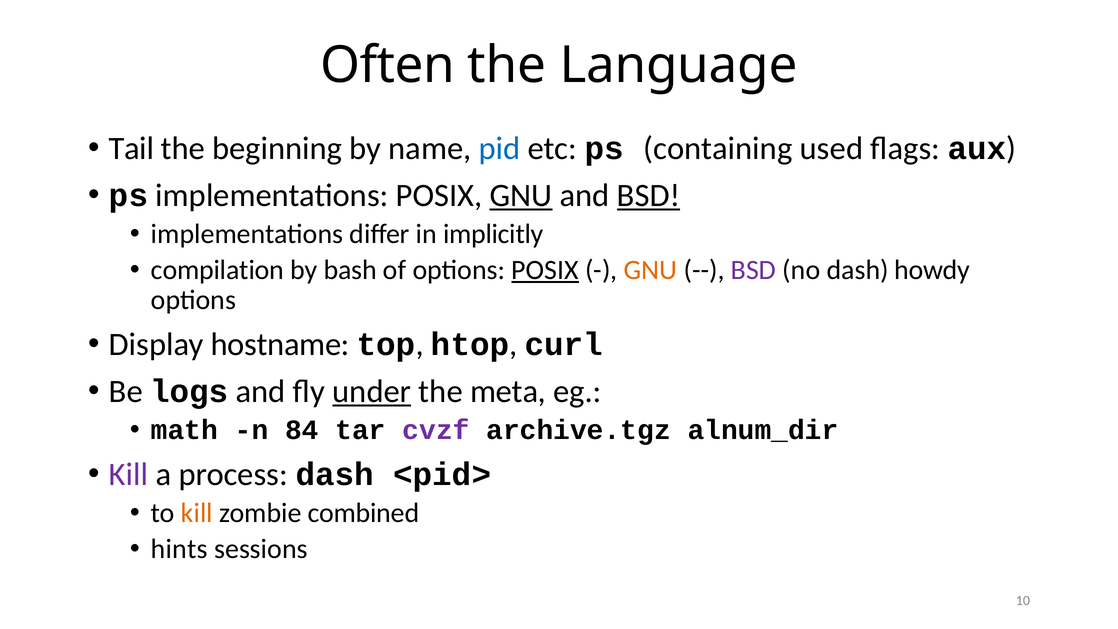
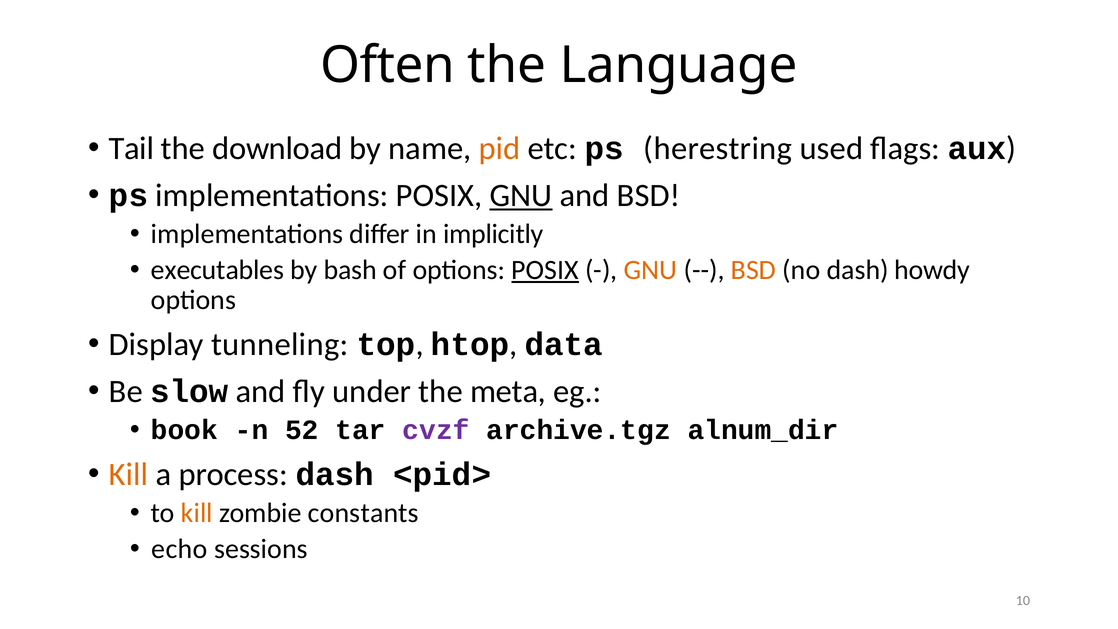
beginning: beginning -> download (277, 148)
pid colour: blue -> orange (500, 148)
containing: containing -> herestring (718, 148)
BSD underline: present -> none (649, 195)
compilation: compilation -> executables (217, 270)
BSD colour: purple -> orange (754, 270)
hostname: hostname -> tunneling (280, 344)
curl: curl -> data (564, 344)
logs: logs -> slow (189, 391)
under underline: present -> none (372, 391)
math: math -> book (184, 430)
84: 84 -> 52 (302, 430)
Kill colour: purple -> orange (129, 474)
combined: combined -> constants (363, 513)
hints: hints -> echo (179, 549)
